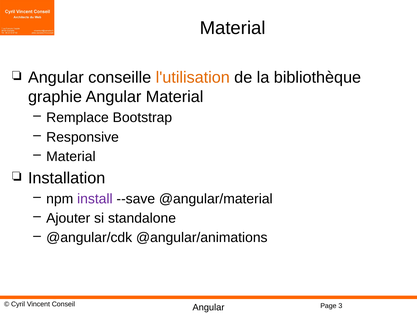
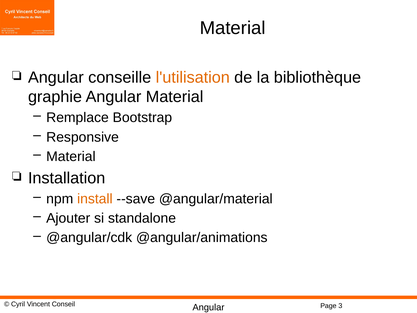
install colour: purple -> orange (95, 199)
